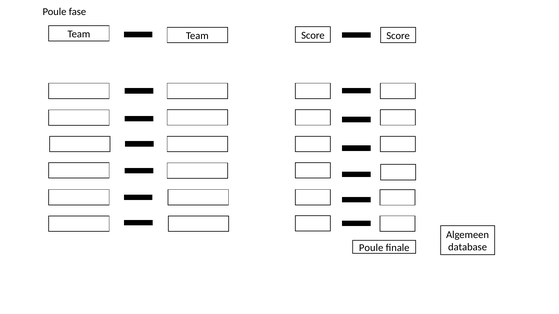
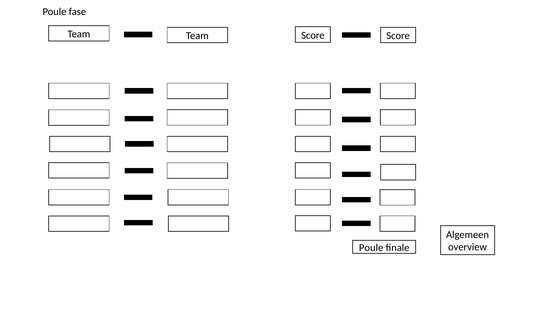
database: database -> overview (468, 248)
